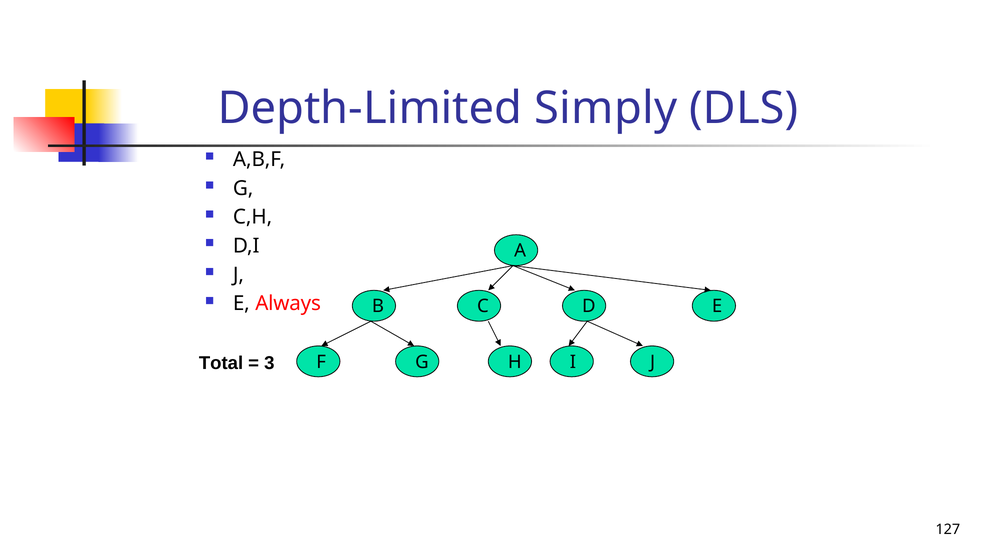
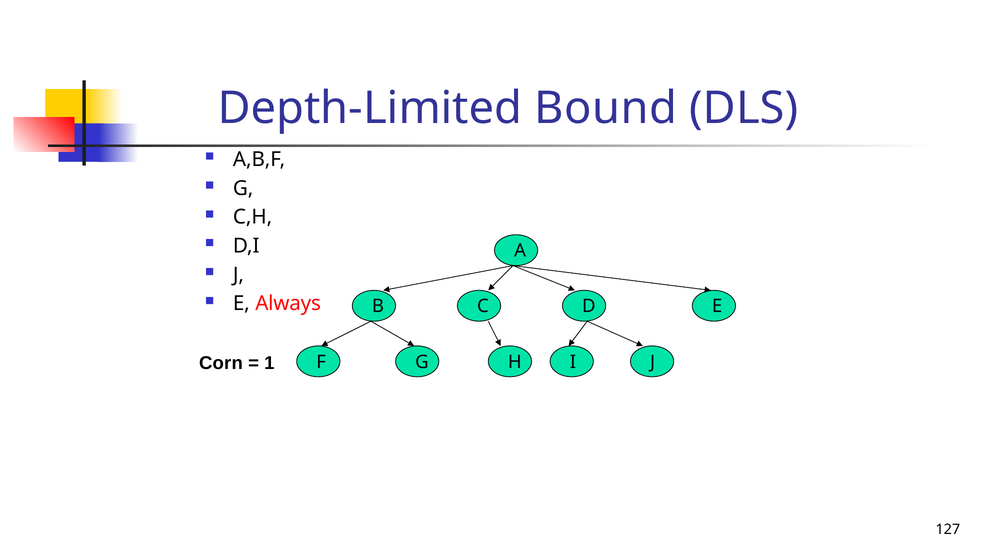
Simply: Simply -> Bound (606, 108)
Total: Total -> Corn (221, 363)
3: 3 -> 1 (269, 363)
